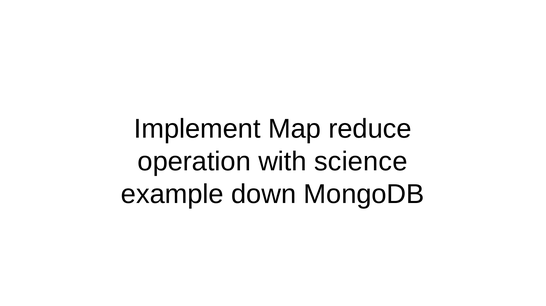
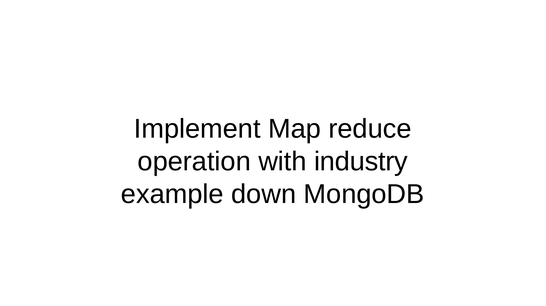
science: science -> industry (361, 162)
